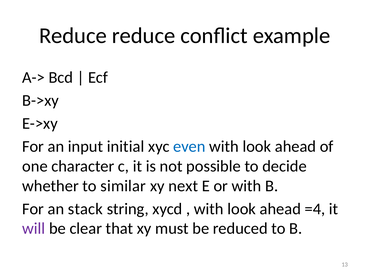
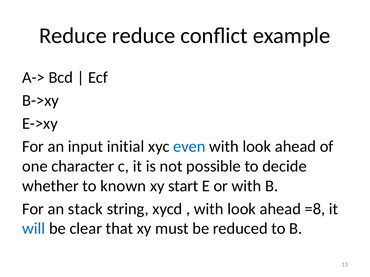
similar: similar -> known (123, 186)
next: next -> start (183, 186)
=4: =4 -> =8 (315, 209)
will colour: purple -> blue (34, 229)
